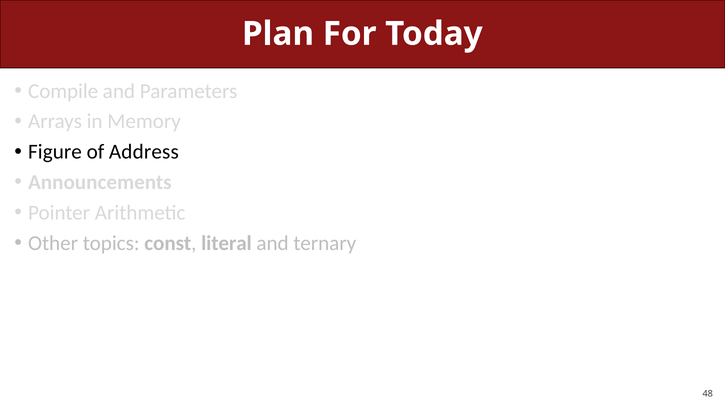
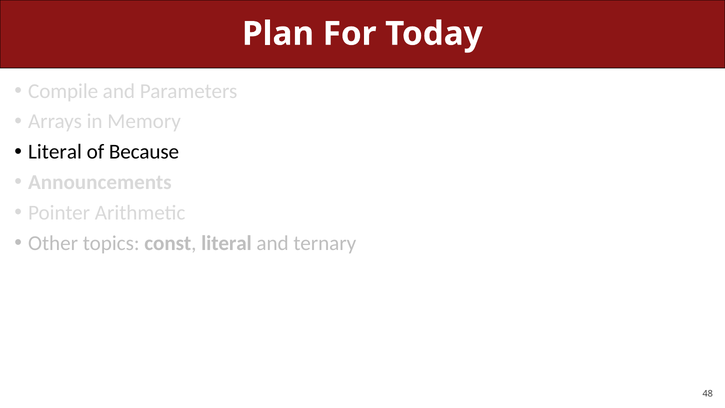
Figure: Figure -> Literal (55, 152)
Address: Address -> Because (144, 152)
